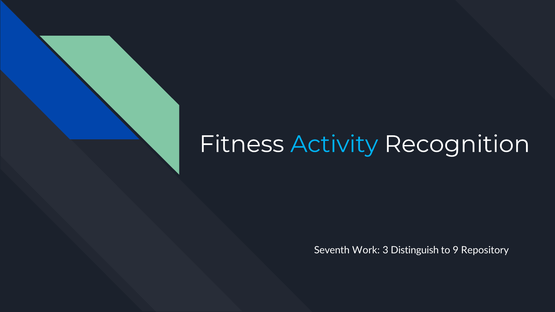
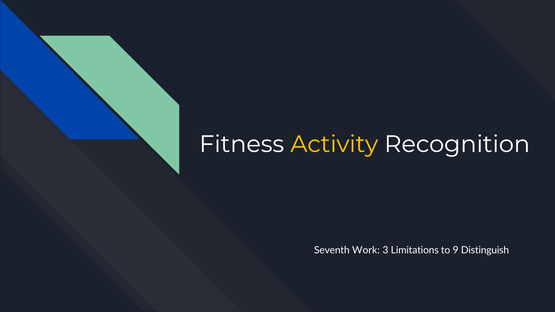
Activity colour: light blue -> yellow (334, 144)
Distinguish: Distinguish -> Limitations (415, 250)
Repository: Repository -> Distinguish (485, 250)
